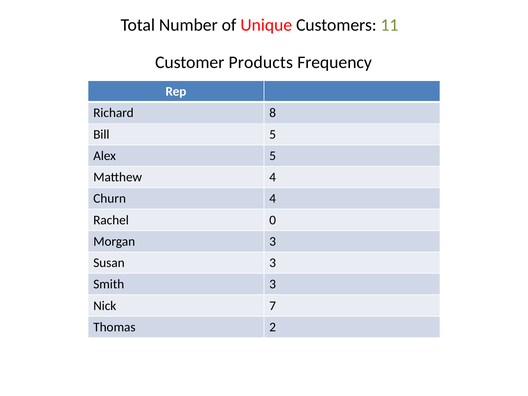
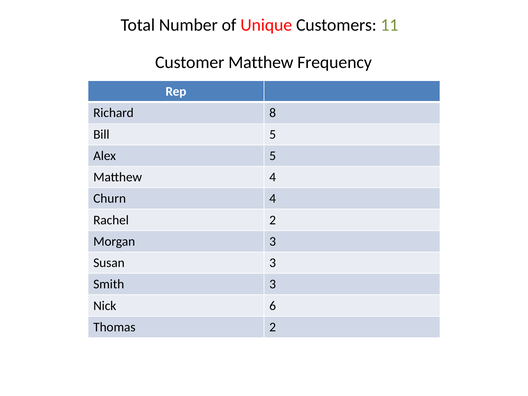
Customer Products: Products -> Matthew (261, 62)
Rachel 0: 0 -> 2 (273, 220)
7: 7 -> 6 (273, 306)
